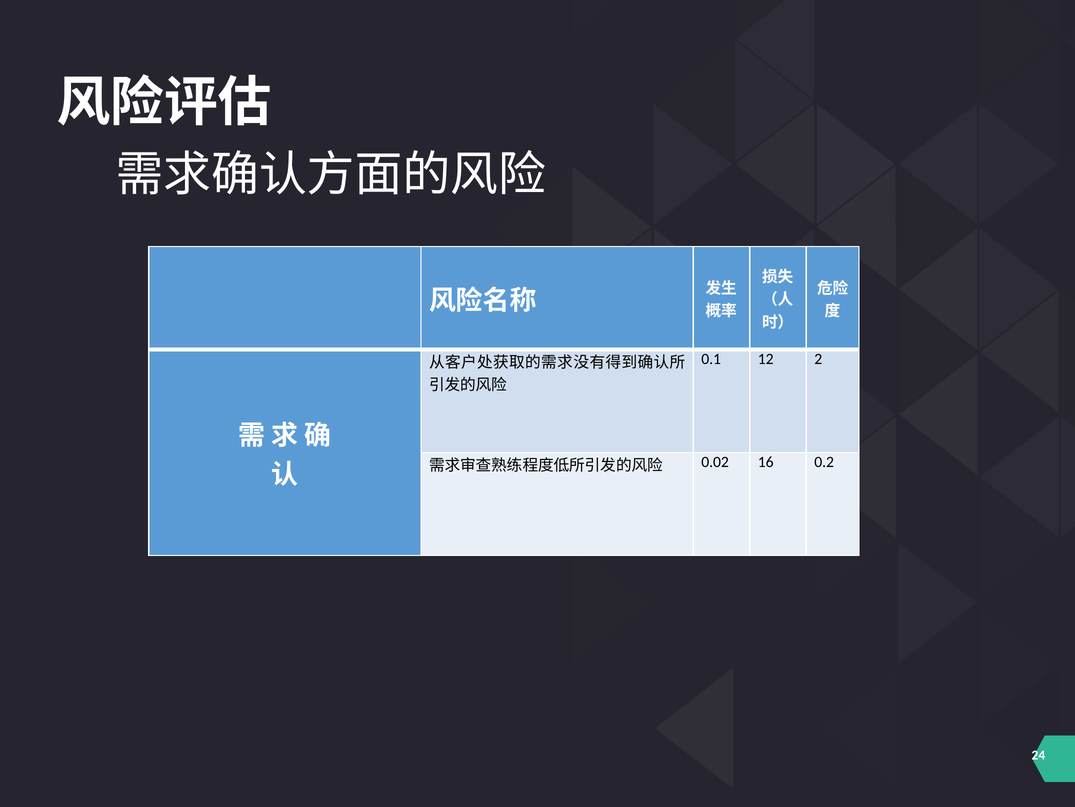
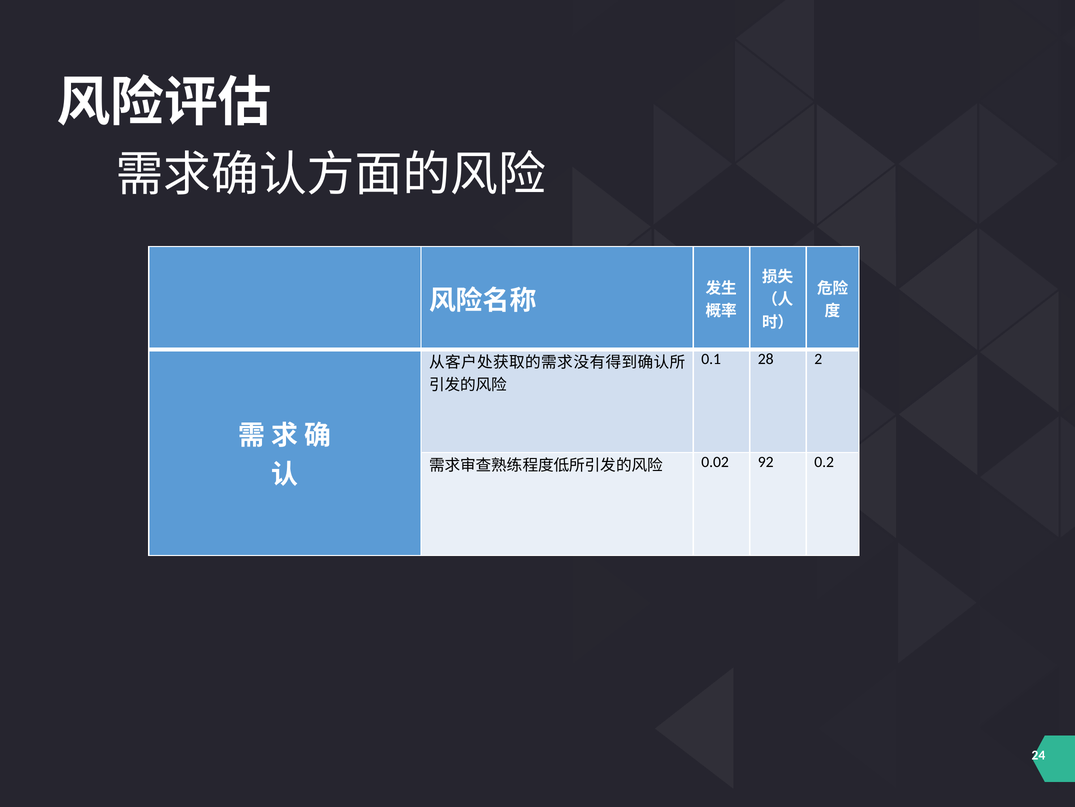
12: 12 -> 28 (766, 359)
16: 16 -> 92 (766, 462)
